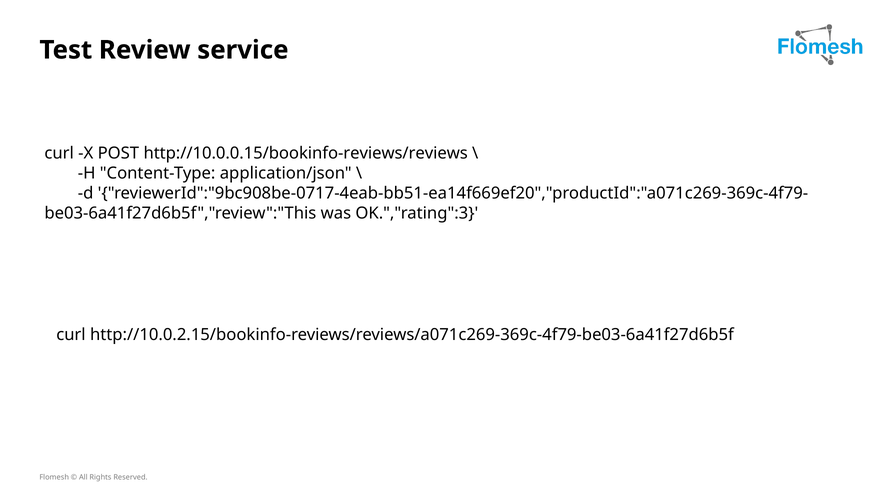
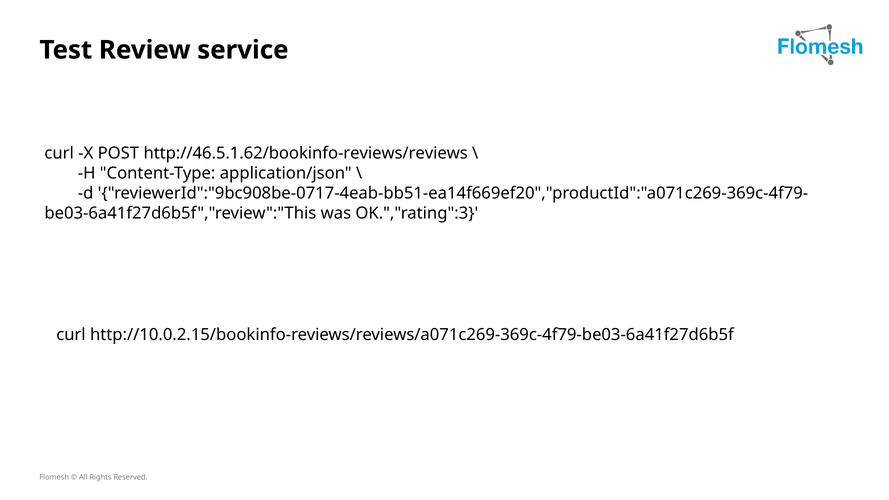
http://10.0.0.15/bookinfo-reviews/reviews: http://10.0.0.15/bookinfo-reviews/reviews -> http://46.5.1.62/bookinfo-reviews/reviews (306, 153)
